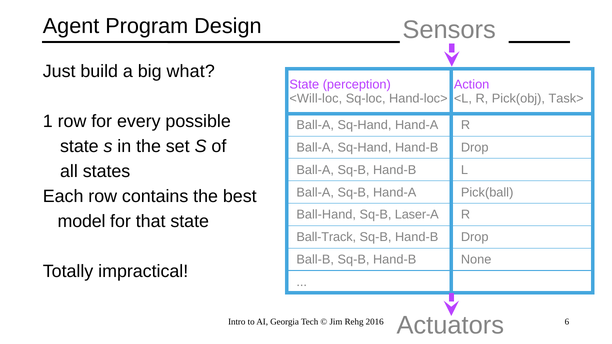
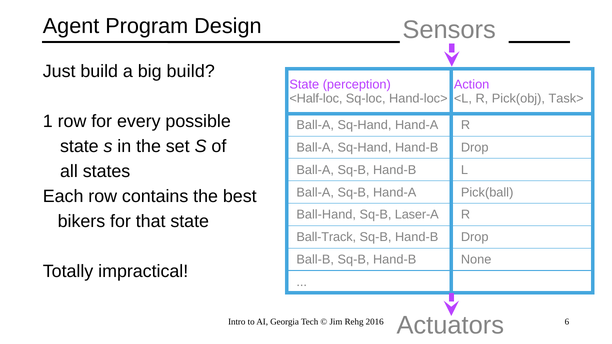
big what: what -> build (191, 72)
<Will-loc: <Will-loc -> <Half-loc (316, 99)
model: model -> bikers (81, 222)
